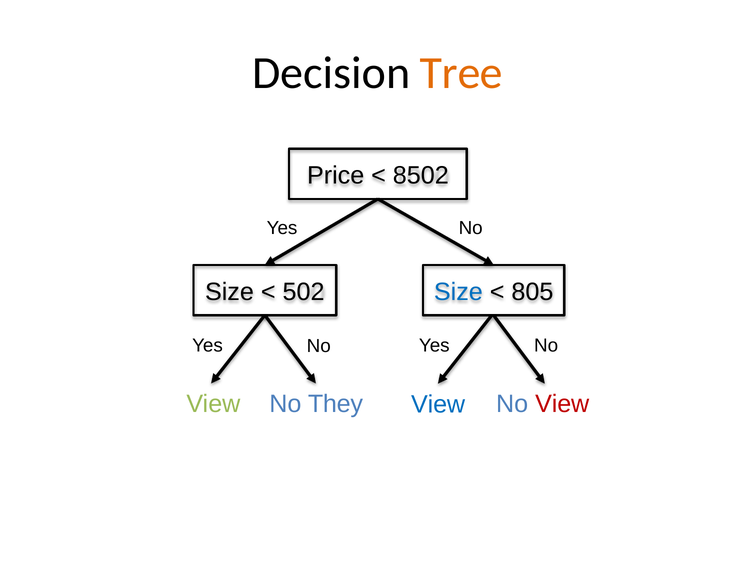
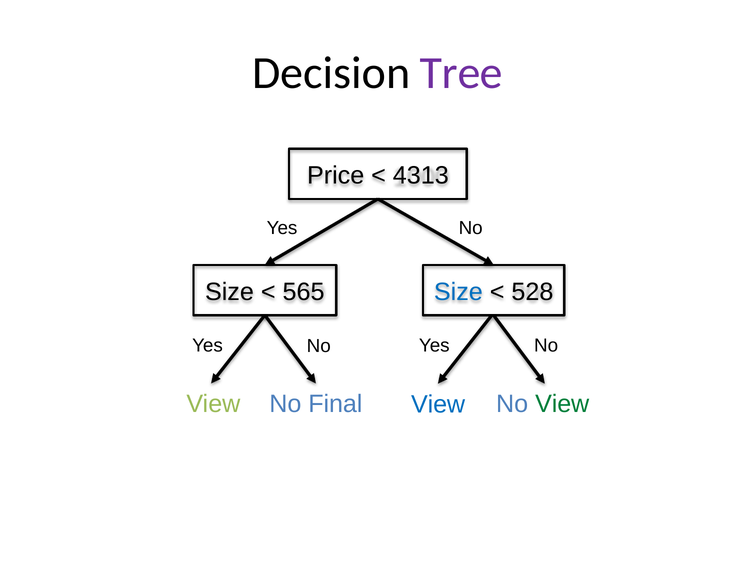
Tree colour: orange -> purple (461, 73)
8502: 8502 -> 4313 (421, 176)
502: 502 -> 565 (303, 292)
805: 805 -> 528 (532, 292)
They: They -> Final (335, 404)
View colour: red -> green (562, 405)
